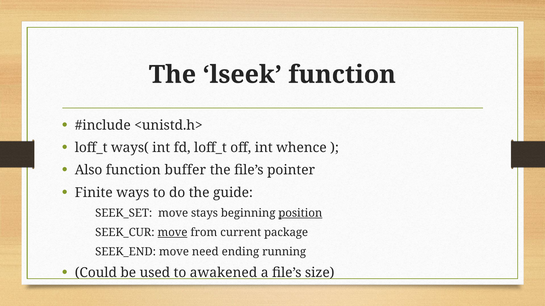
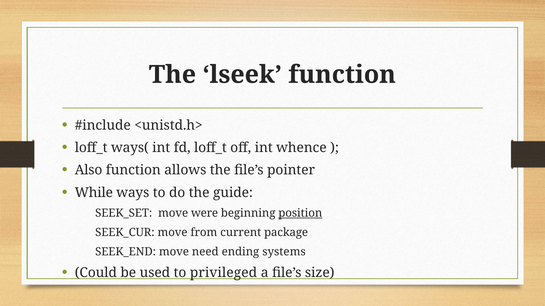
buffer: buffer -> allows (185, 170)
Finite: Finite -> While (94, 193)
stays: stays -> were (205, 213)
move underline: present -> none (172, 233)
running: running -> systems (284, 252)
awakened: awakened -> privileged (223, 273)
